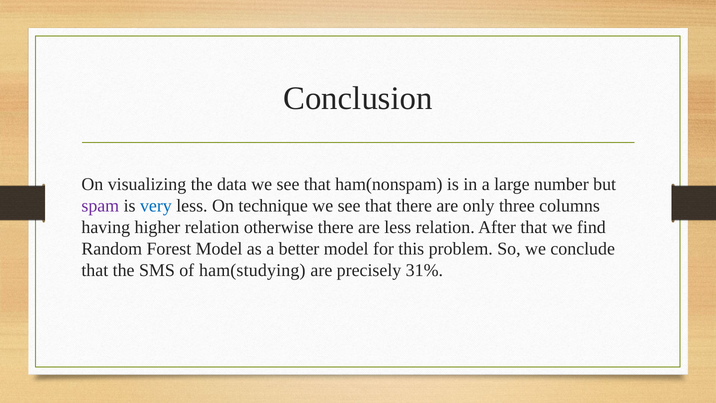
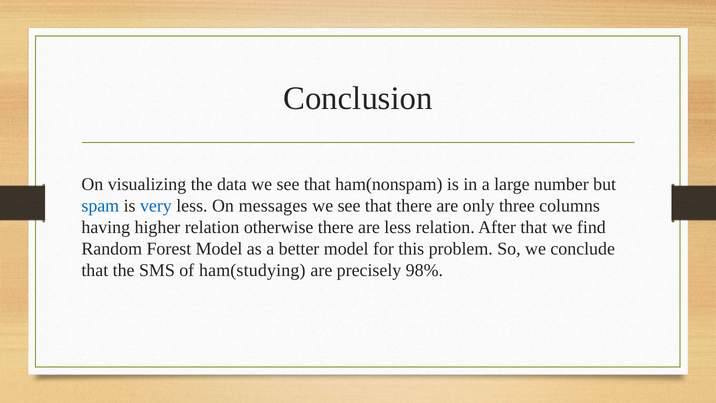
spam colour: purple -> blue (100, 206)
technique: technique -> messages (273, 206)
31%: 31% -> 98% (424, 270)
